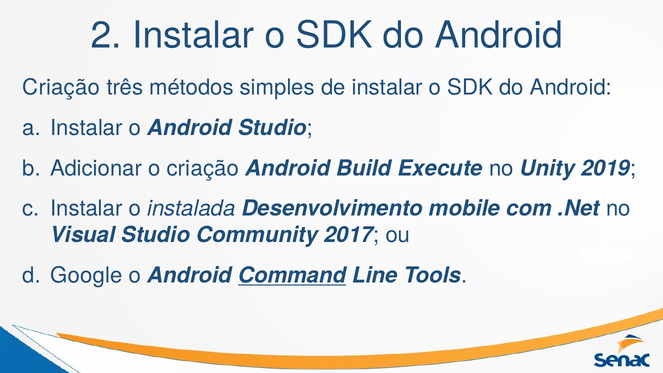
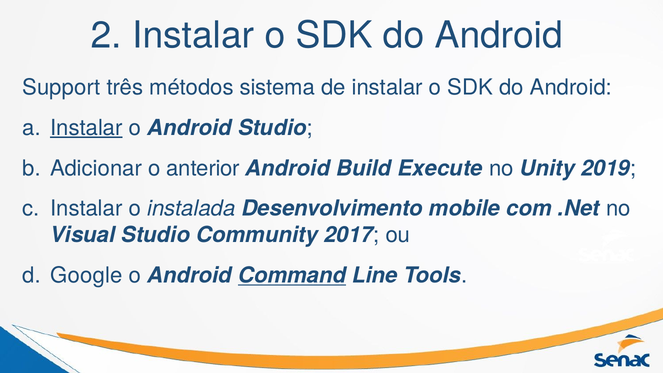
Criação: Criação -> Support (61, 88)
simples: simples -> sistema (277, 88)
Instalar underline: none -> present (86, 128)
o criação: criação -> anterior (203, 168)
